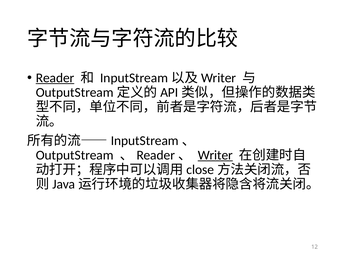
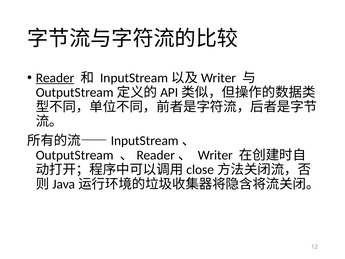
Writer underline: present -> none (215, 155)
